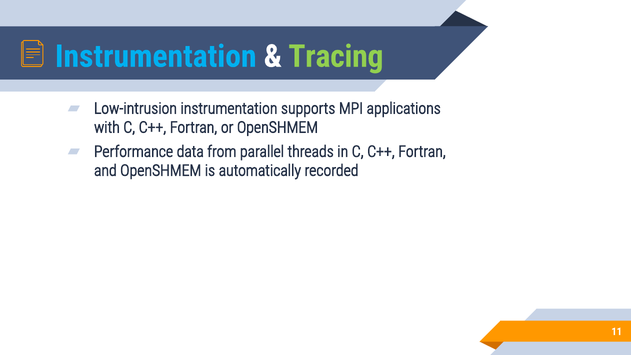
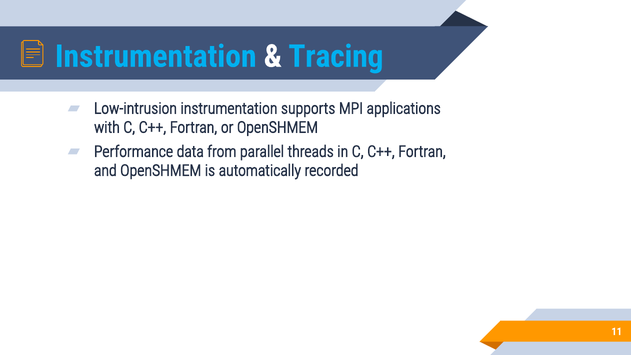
Tracing colour: light green -> light blue (336, 56)
